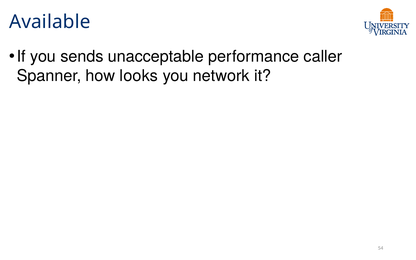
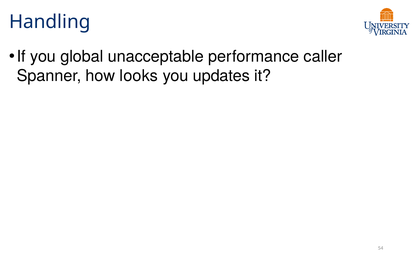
Available: Available -> Handling (50, 22)
sends: sends -> global (82, 57)
network: network -> updates (221, 76)
